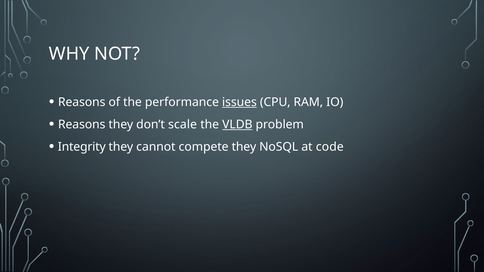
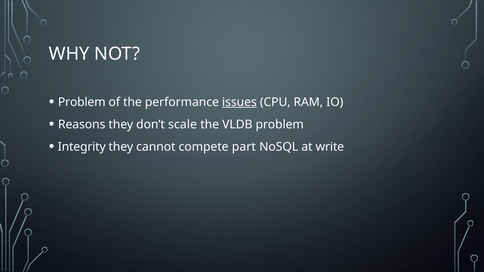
Reasons: Reasons -> Problem (82, 102)
VLDB underline: present -> none (237, 125)
compete they: they -> part (244, 147)
code: code -> write (330, 147)
